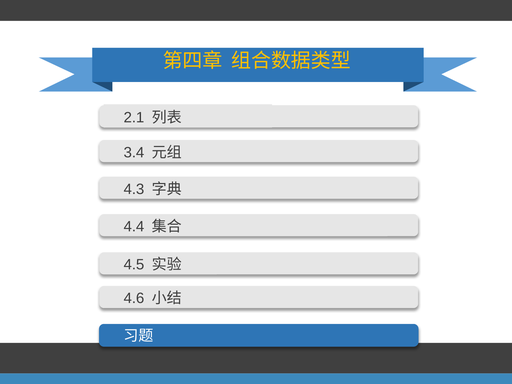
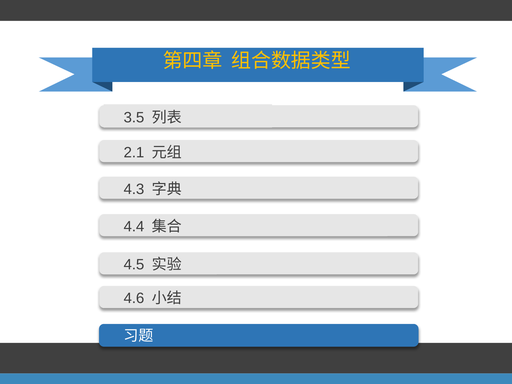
2.1: 2.1 -> 3.5 (134, 118)
3.4: 3.4 -> 2.1 (134, 153)
